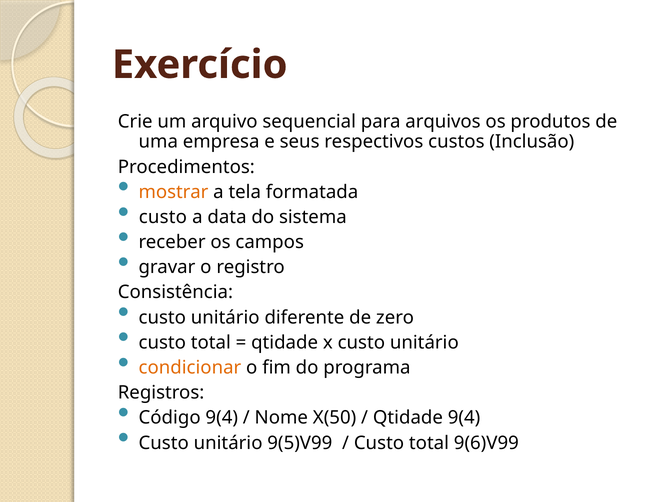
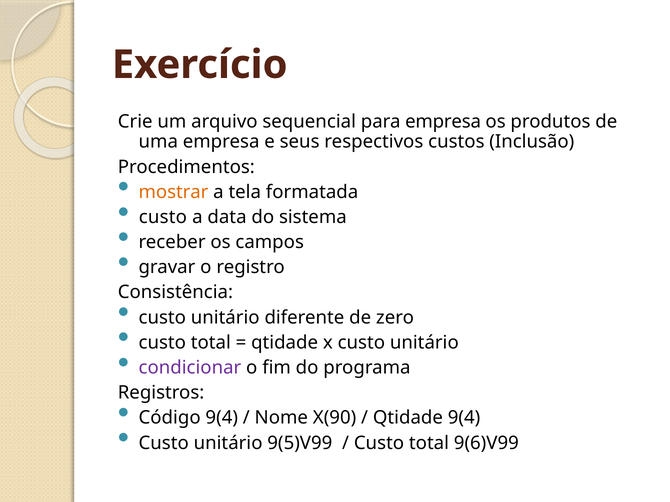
para arquivos: arquivos -> empresa (443, 122)
condicionar colour: orange -> purple (190, 368)
X(50: X(50 -> X(90 (335, 418)
